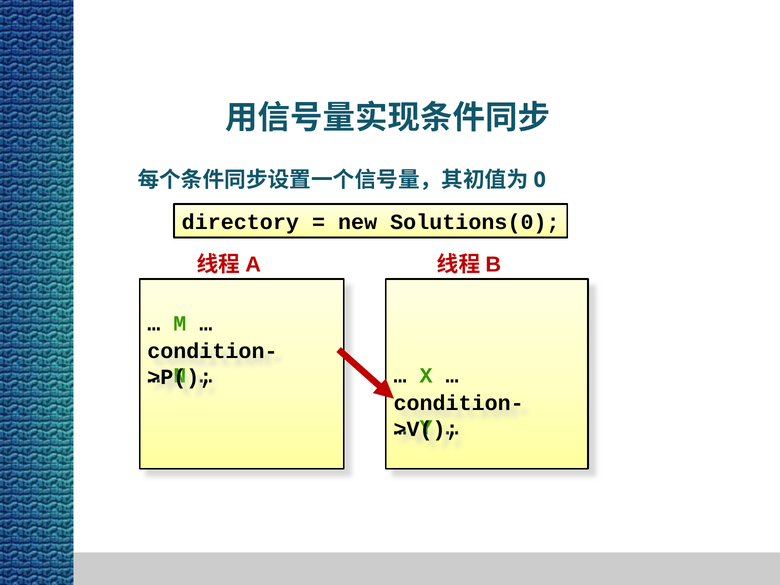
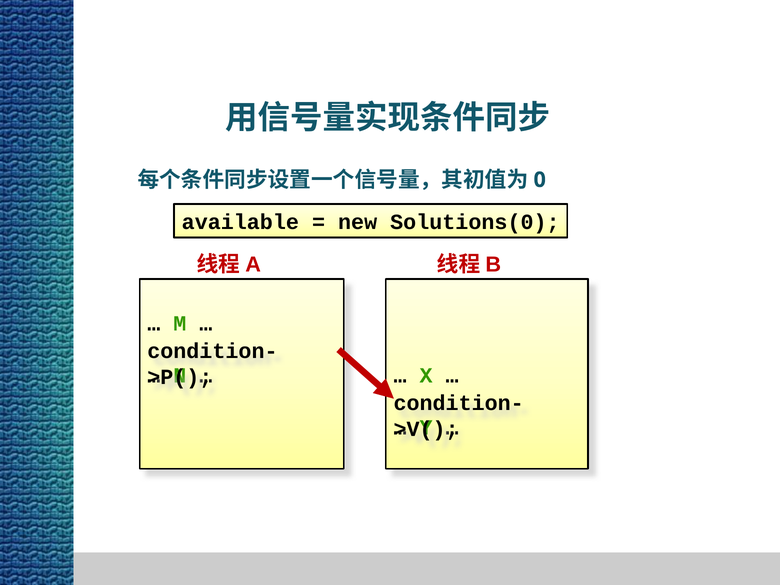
directory: directory -> available (240, 222)
